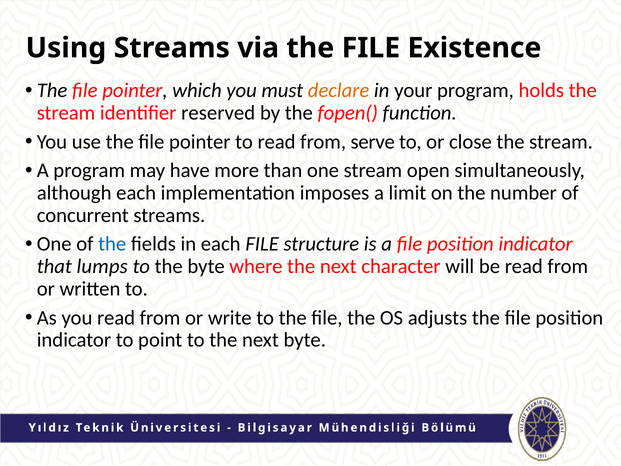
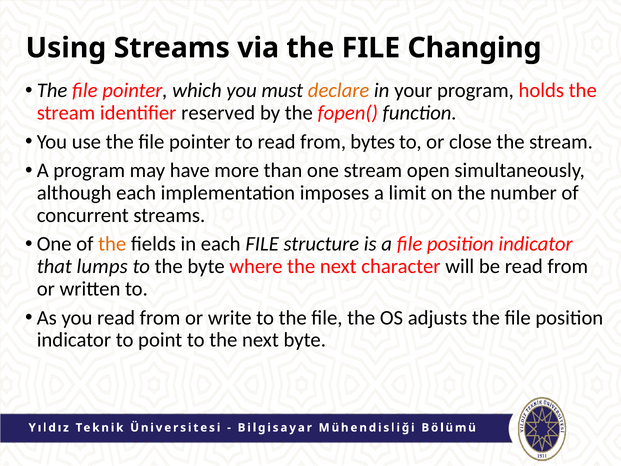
Existence: Existence -> Changing (474, 48)
serve: serve -> bytes (373, 142)
the colour: blue -> orange (112, 244)
